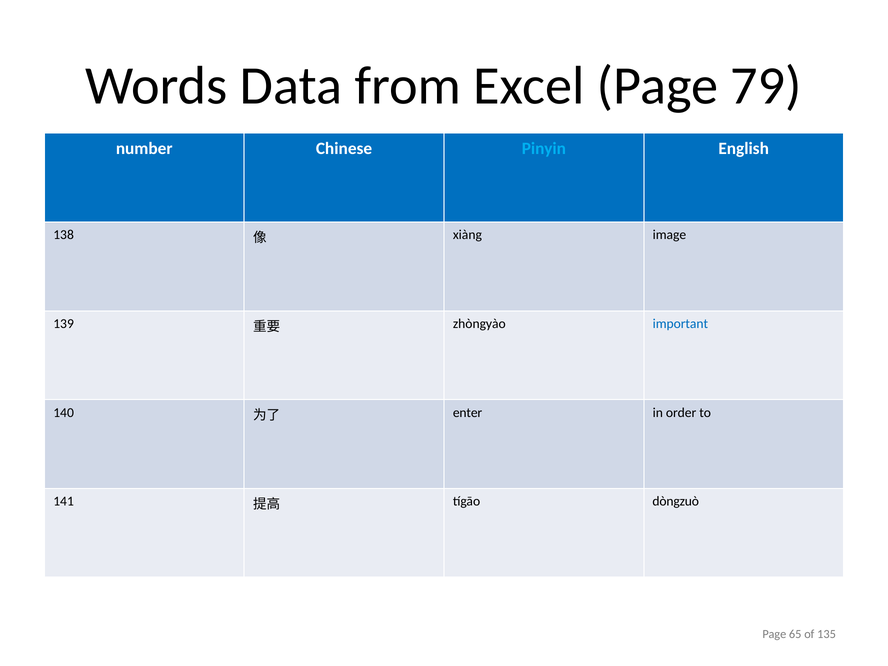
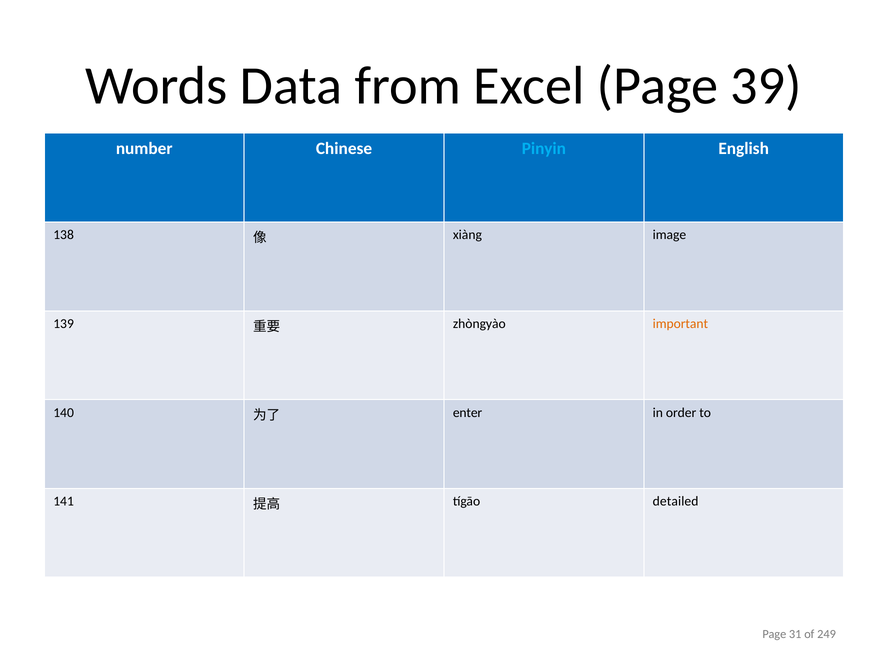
79: 79 -> 39 (766, 86)
important colour: blue -> orange (680, 324)
dòngzuò: dòngzuò -> detailed (676, 501)
65: 65 -> 31 (795, 634)
135: 135 -> 249 (827, 634)
